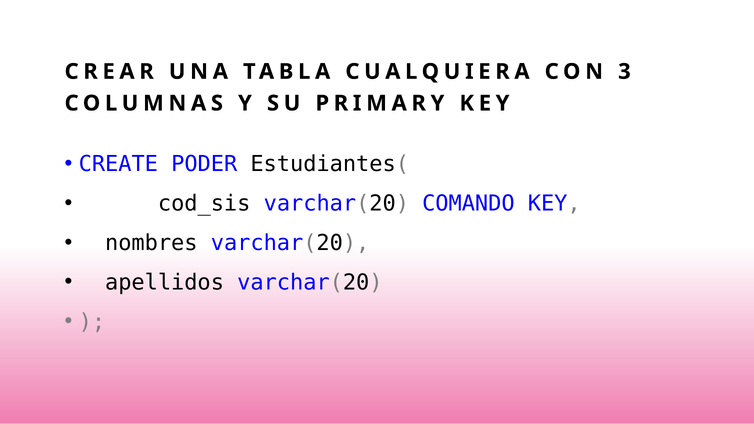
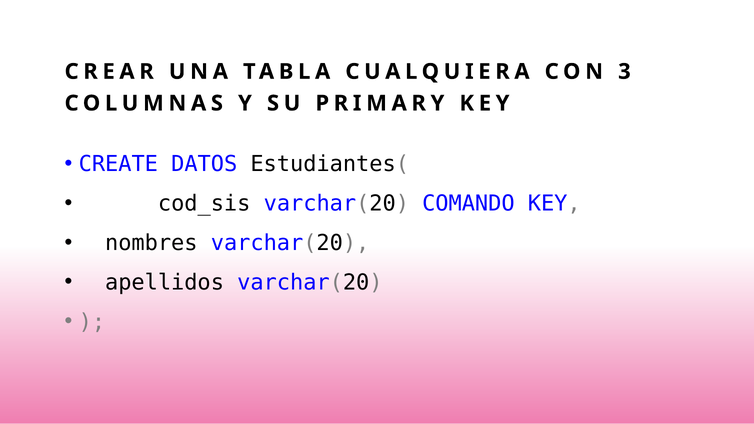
PODER: PODER -> DATOS (204, 164)
